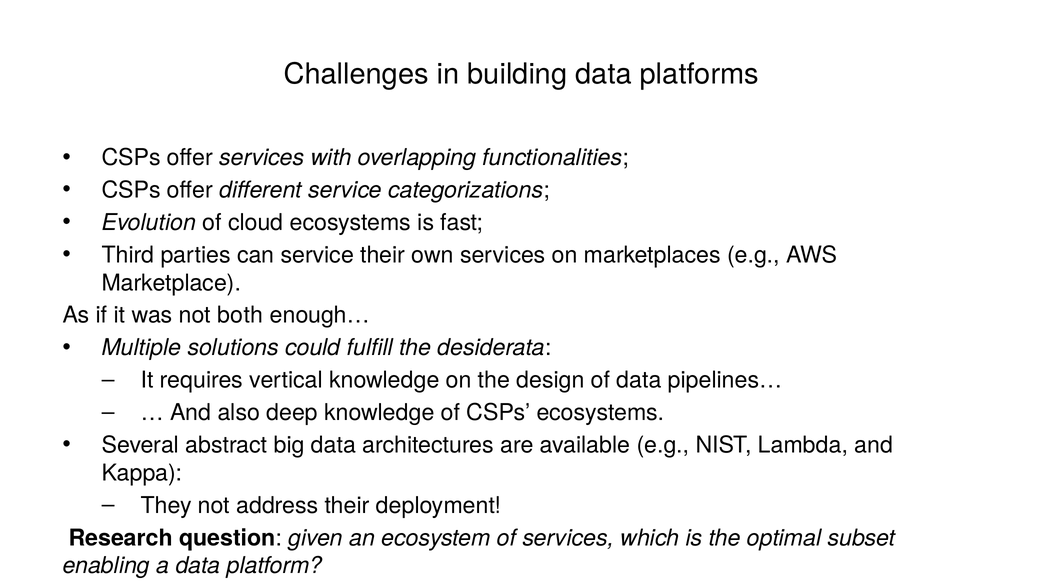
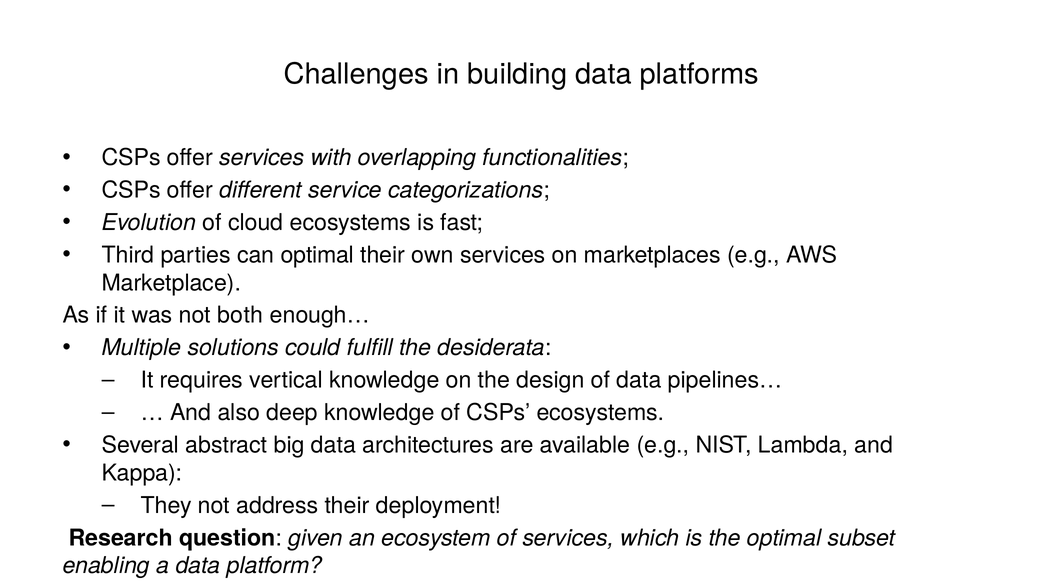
can service: service -> optimal (317, 255)
